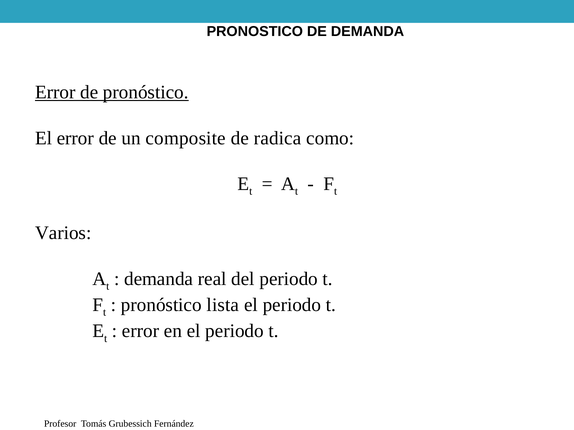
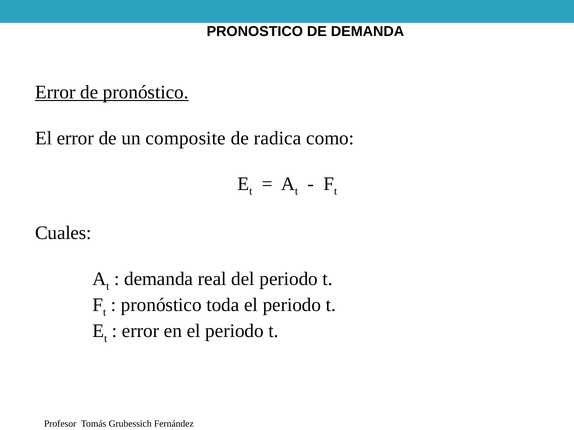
Varios: Varios -> Cuales (63, 233)
lista: lista -> toda (223, 305)
